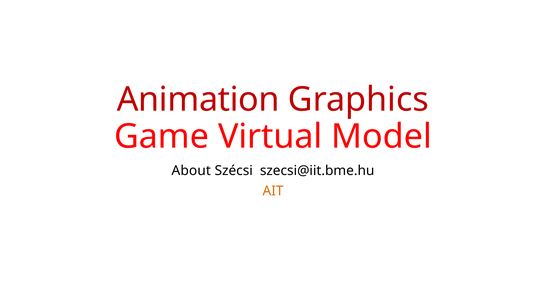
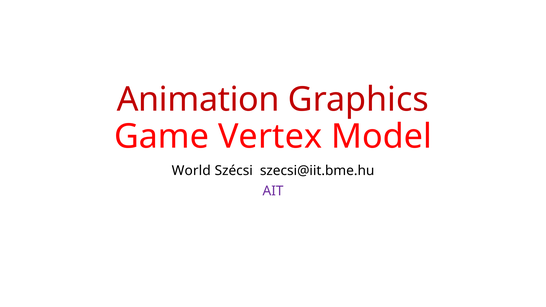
Virtual: Virtual -> Vertex (270, 136)
About: About -> World (191, 171)
AIT colour: orange -> purple (273, 191)
